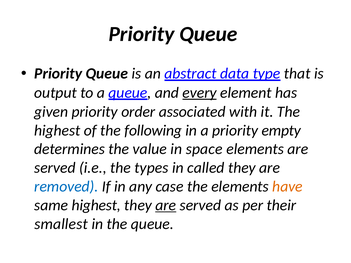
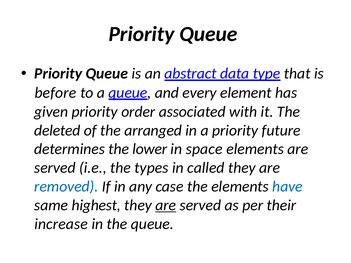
output: output -> before (55, 93)
every underline: present -> none (200, 93)
highest: highest -> deleted (57, 130)
following: following -> arranged (153, 130)
empty: empty -> future (281, 130)
value: value -> lower (150, 149)
have colour: orange -> blue (287, 187)
smallest: smallest -> increase (61, 224)
